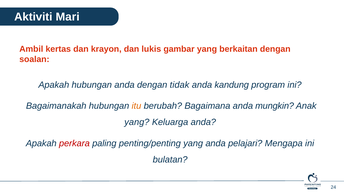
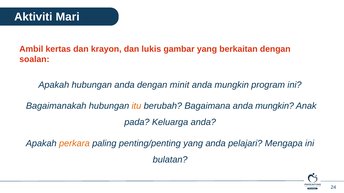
tidak: tidak -> minit (180, 85)
kandung: kandung -> mungkin (232, 85)
yang: yang -> pada (137, 123)
perkara colour: red -> orange (74, 144)
